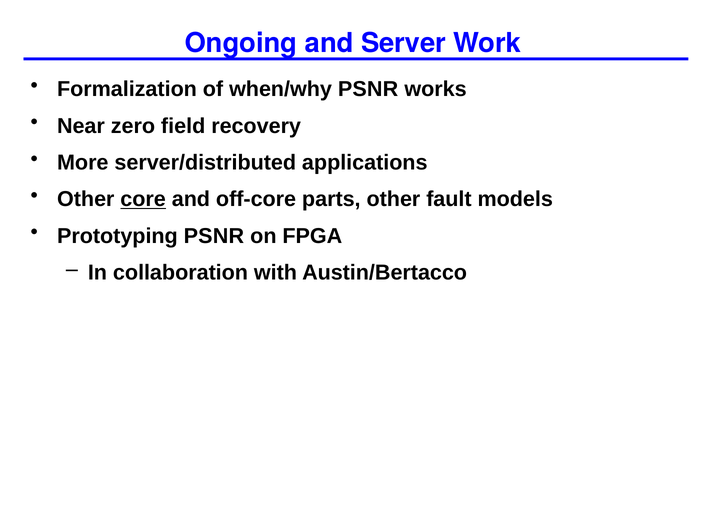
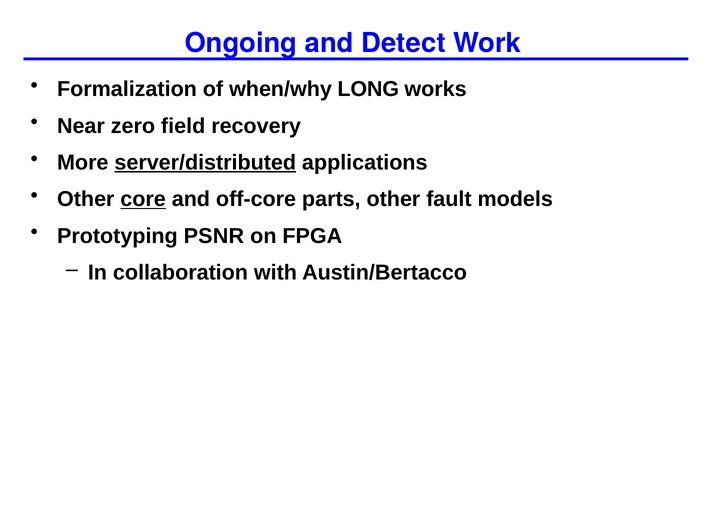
Server: Server -> Detect (403, 43)
when/why PSNR: PSNR -> LONG (368, 89)
server/distributed underline: none -> present (205, 162)
